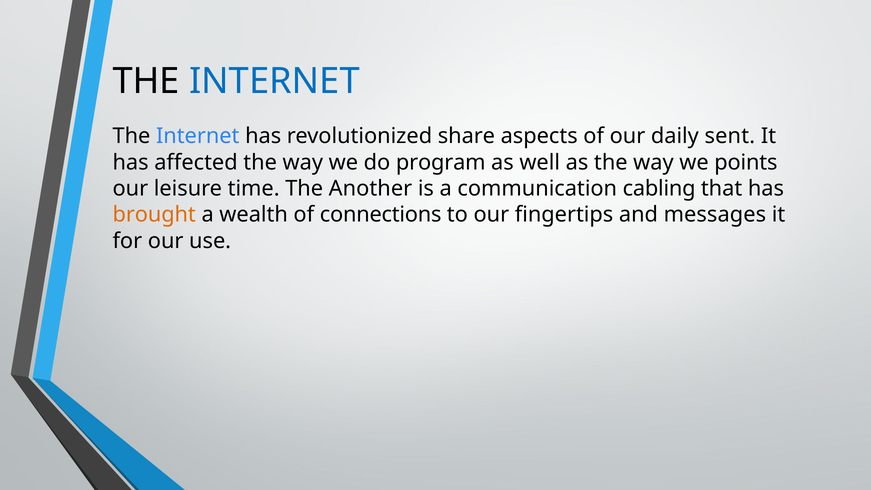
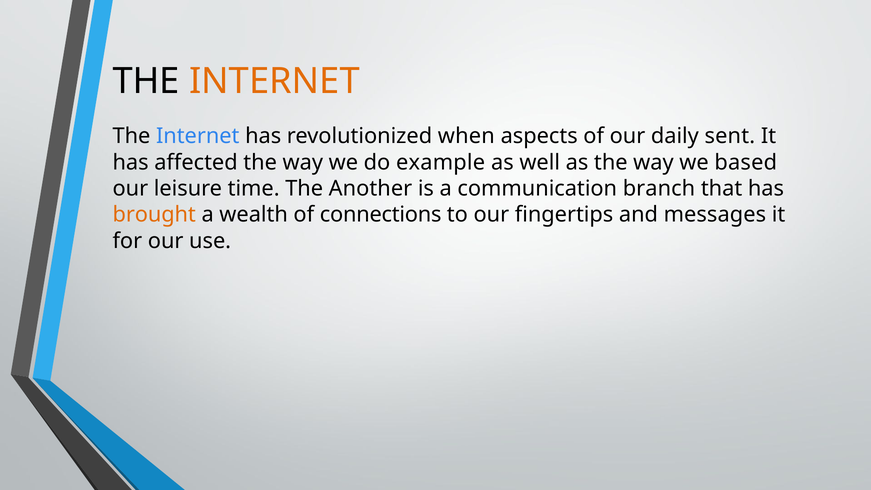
INTERNET colour: blue -> orange (274, 81)
share: share -> when (466, 136)
program: program -> example (441, 162)
points: points -> based (746, 162)
cabling: cabling -> branch (659, 189)
